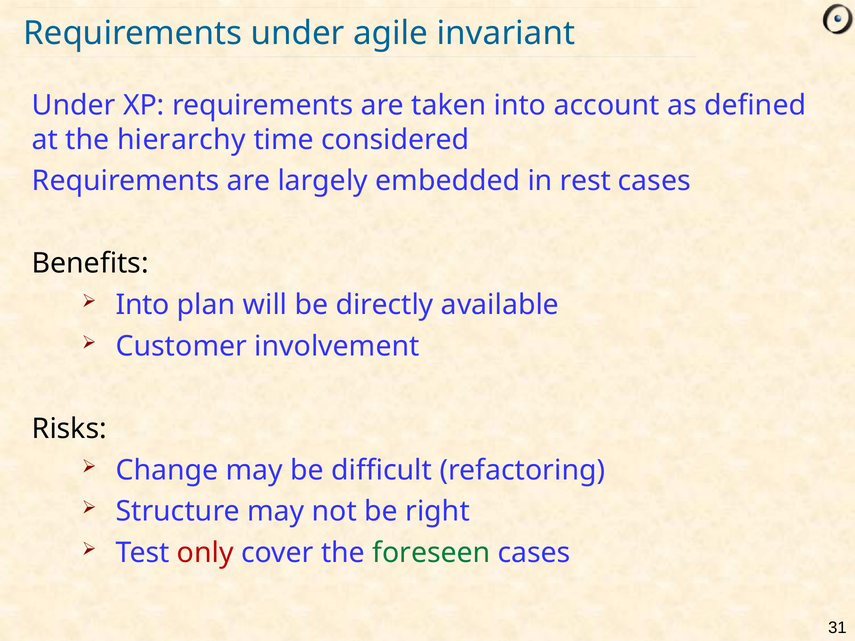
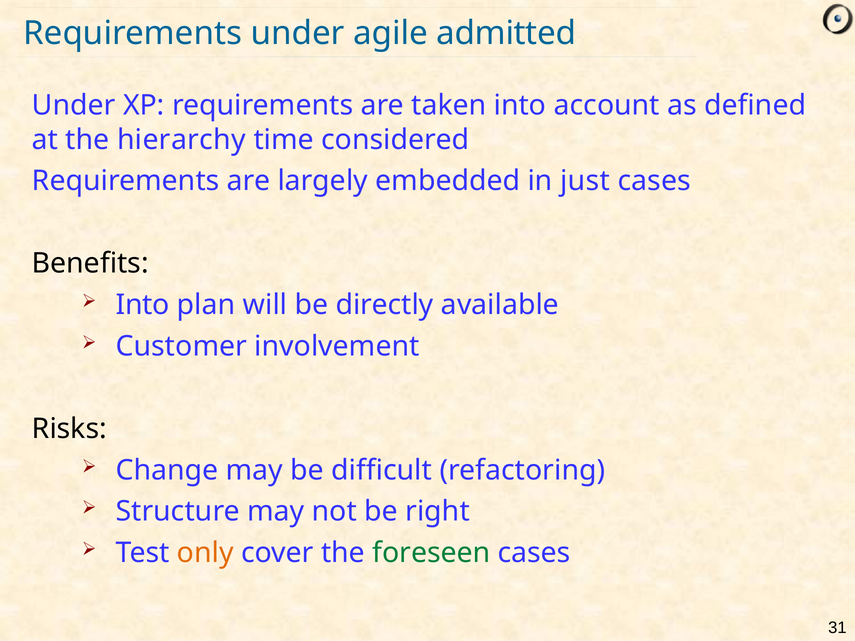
invariant: invariant -> admitted (506, 33)
rest: rest -> just (585, 181)
only colour: red -> orange (205, 553)
